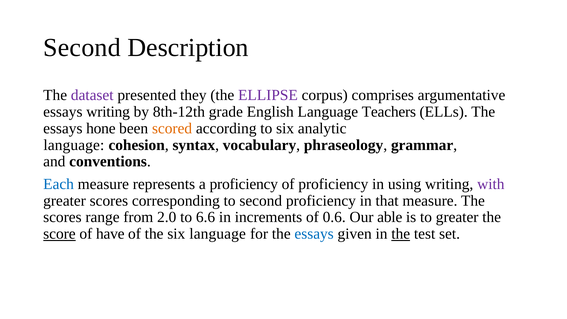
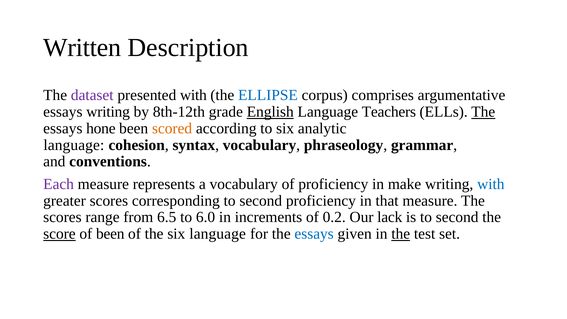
Second: Second -> Written (82, 48)
presented they: they -> with (193, 95)
ELLIPSE colour: purple -> blue (268, 95)
English underline: none -> present (270, 112)
The underline: none -> present (483, 112)
Each colour: blue -> purple (59, 184)
a proficiency: proficiency -> vocabulary (244, 184)
using: using -> make (405, 184)
with colour: purple -> blue (491, 184)
2.0: 2.0 -> 6.5 (167, 217)
6.6: 6.6 -> 6.0 (206, 217)
0.6: 0.6 -> 0.2 (334, 217)
able: able -> lack (390, 217)
is to greater: greater -> second (457, 217)
of have: have -> been (110, 234)
